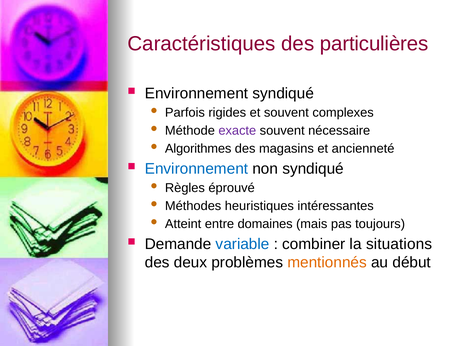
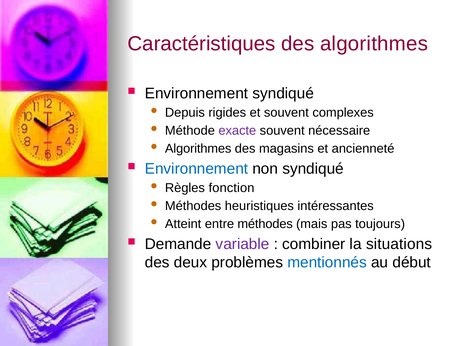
des particulières: particulières -> algorithmes (374, 44)
Parfois: Parfois -> Depuis (185, 113)
éprouvé: éprouvé -> fonction (232, 188)
entre domaines: domaines -> méthodes (265, 224)
variable colour: blue -> purple (243, 244)
mentionnés colour: orange -> blue (327, 262)
